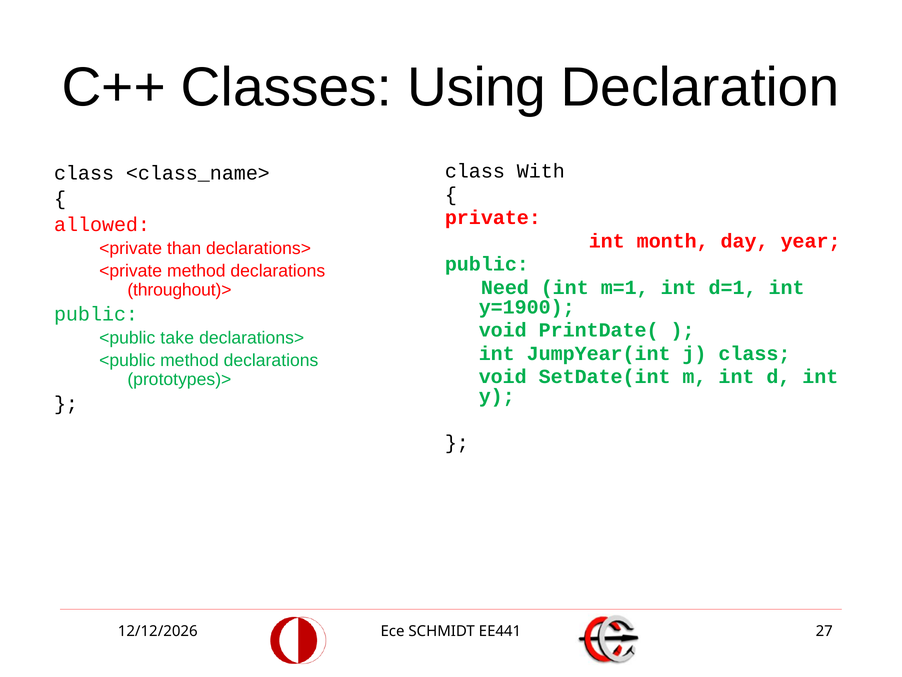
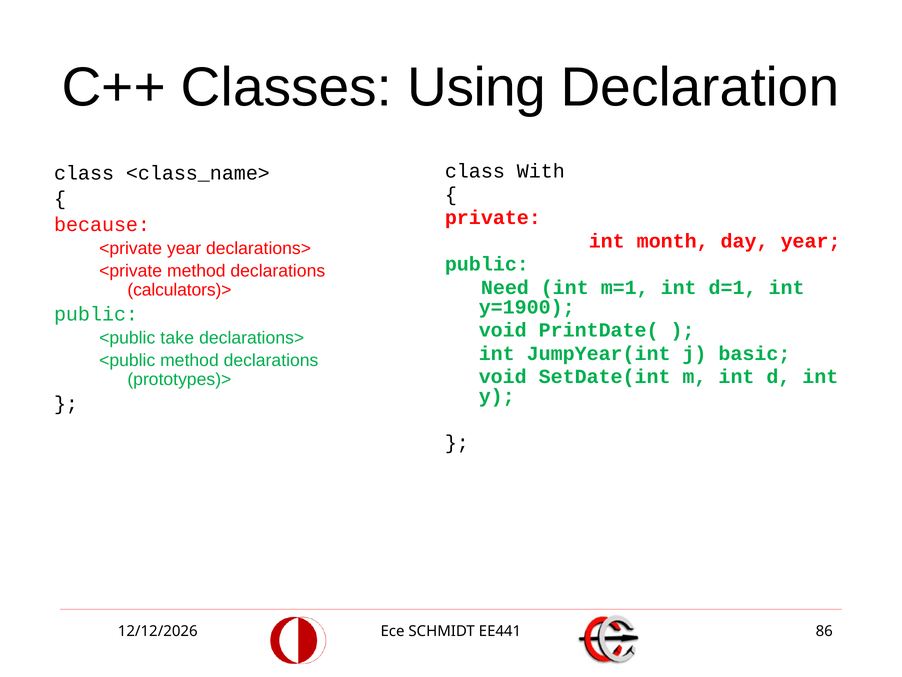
allowed: allowed -> because (102, 224)
<private than: than -> year (184, 248)
throughout)>: throughout)> -> calculators)> (179, 290)
j class: class -> basic (754, 353)
27: 27 -> 86 (824, 631)
